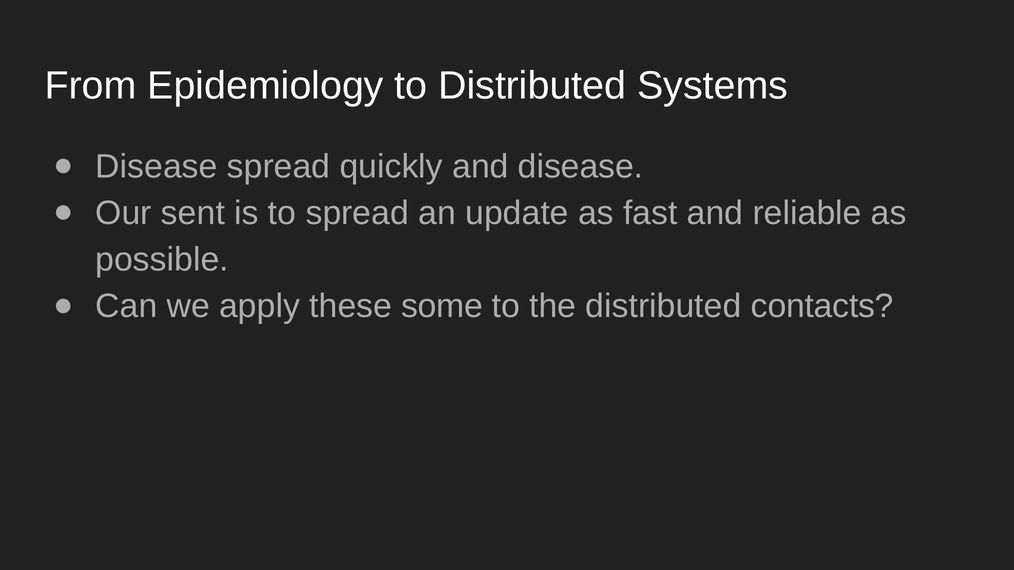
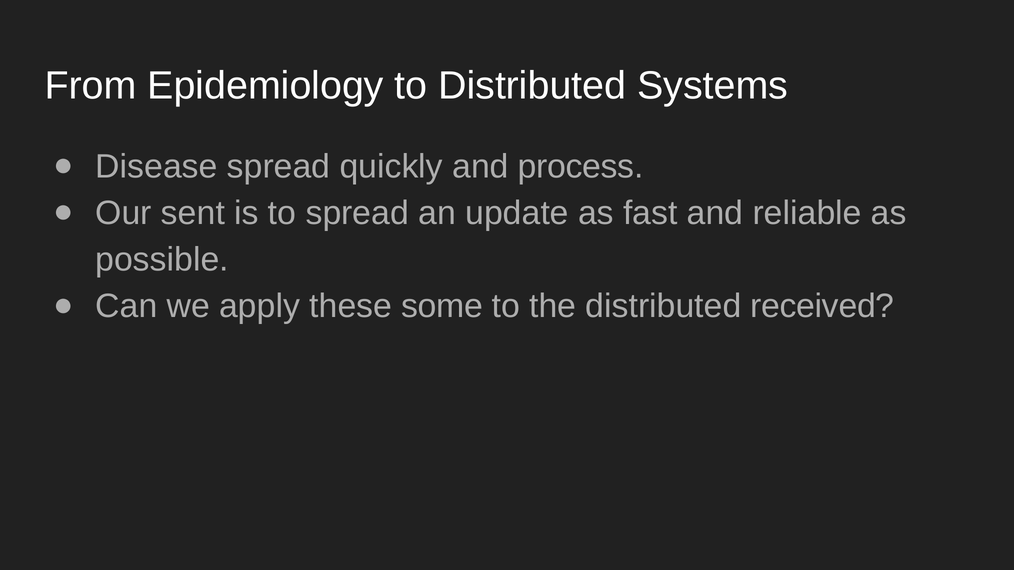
and disease: disease -> process (581, 167)
contacts: contacts -> received (822, 307)
